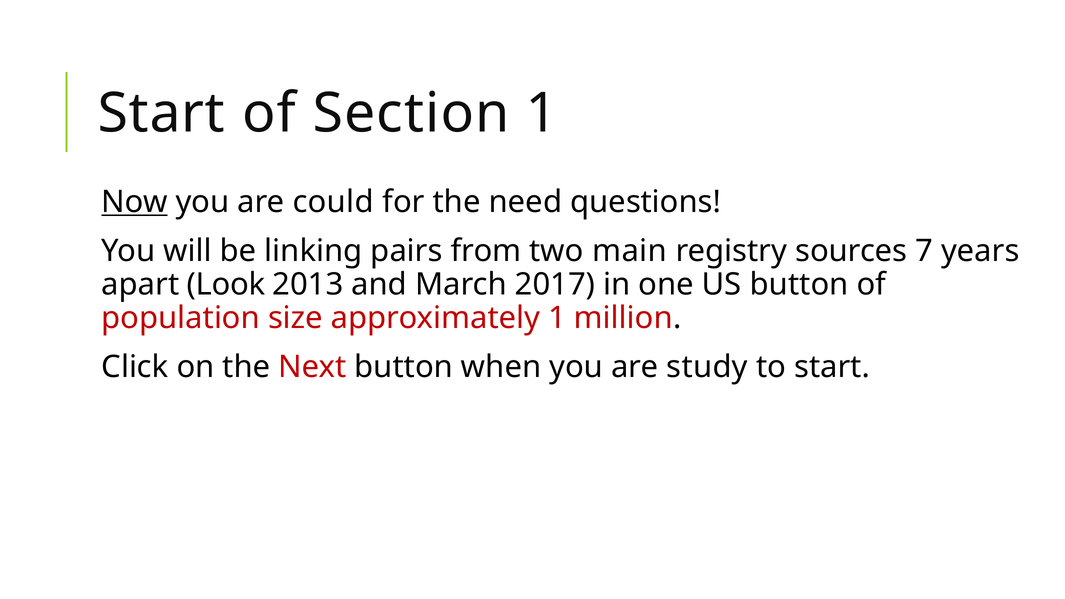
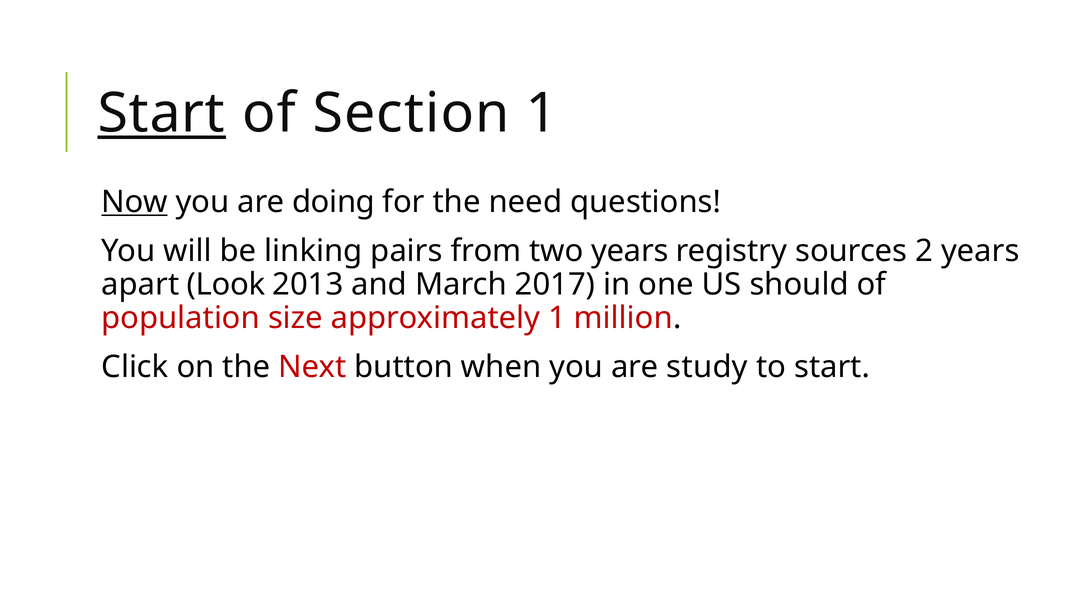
Start underline: none -> present (161, 114)
could: could -> doing (334, 202)
two main: main -> years (630, 251)
7: 7 -> 2 (924, 251)
US button: button -> should (799, 284)
